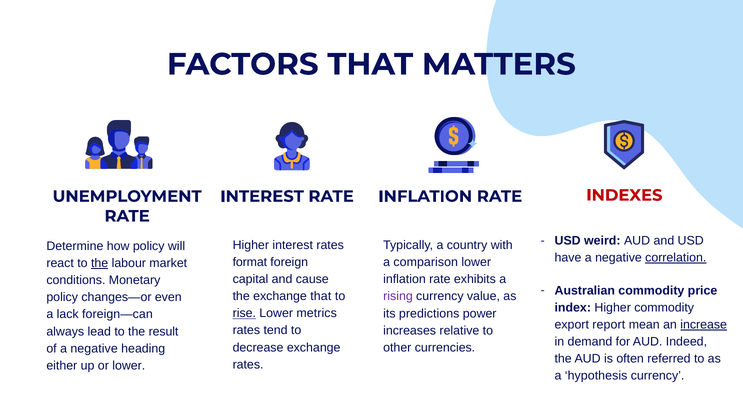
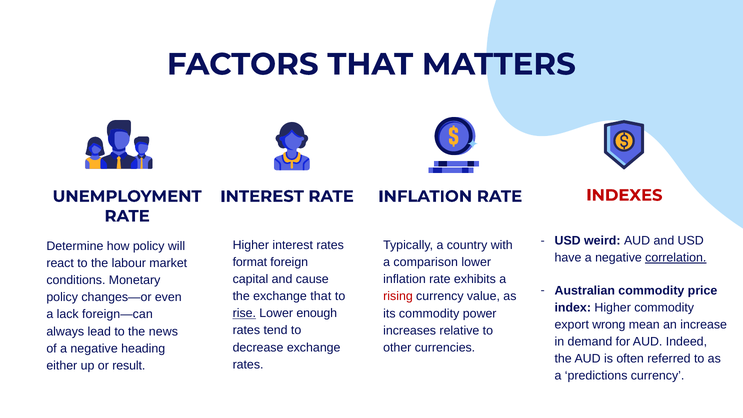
the underline: present -> none (100, 263)
rising colour: purple -> red (398, 296)
metrics: metrics -> enough (317, 313)
its predictions: predictions -> commodity (429, 313)
report: report -> wrong (609, 325)
increase underline: present -> none (704, 325)
result: result -> news (163, 331)
or lower: lower -> result (129, 366)
hypothesis: hypothesis -> predictions (596, 376)
